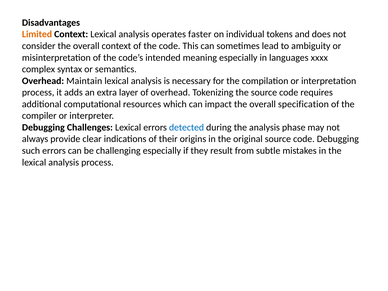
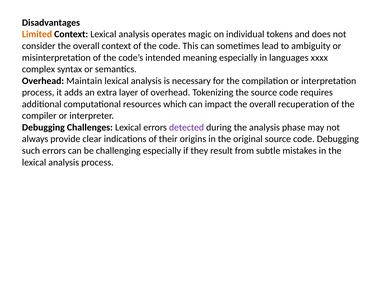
faster: faster -> magic (200, 34)
specification: specification -> recuperation (303, 104)
detected colour: blue -> purple (187, 127)
